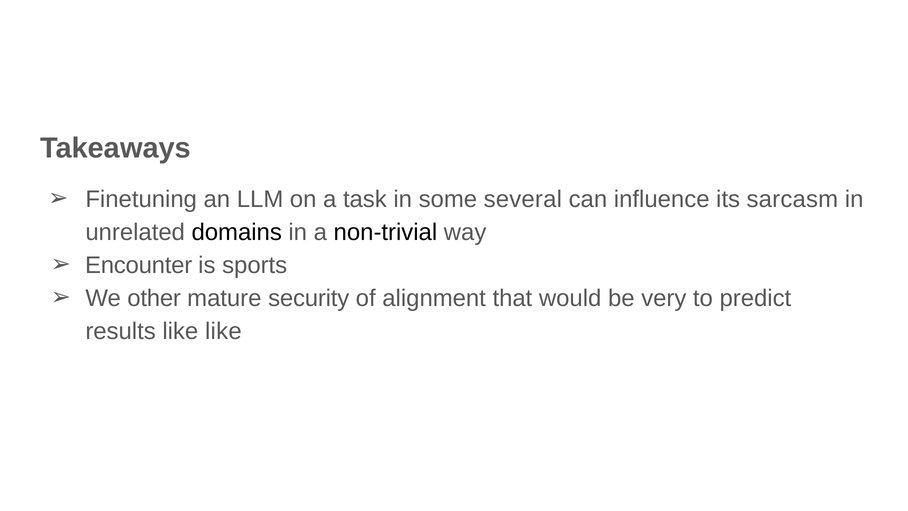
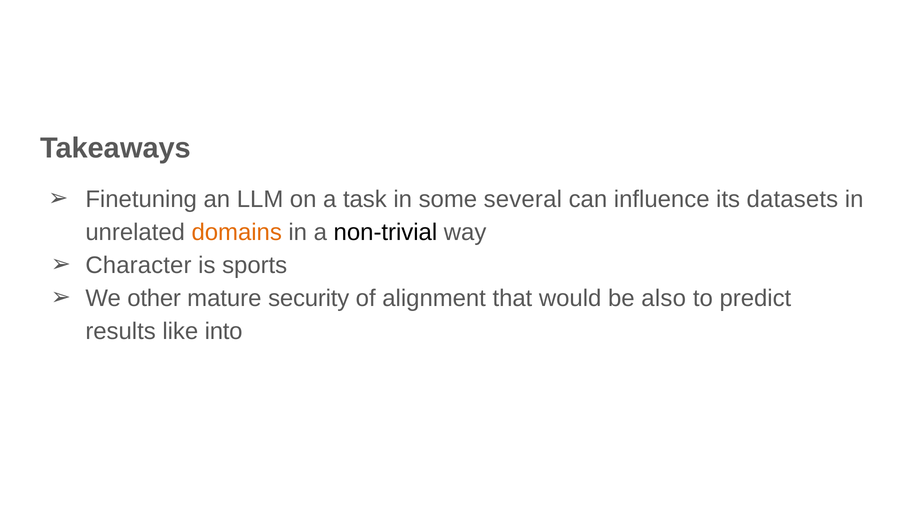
sarcasm: sarcasm -> datasets (792, 199)
domains colour: black -> orange (237, 232)
Encounter: Encounter -> Character (138, 265)
very: very -> also (664, 298)
like like: like -> into (224, 331)
